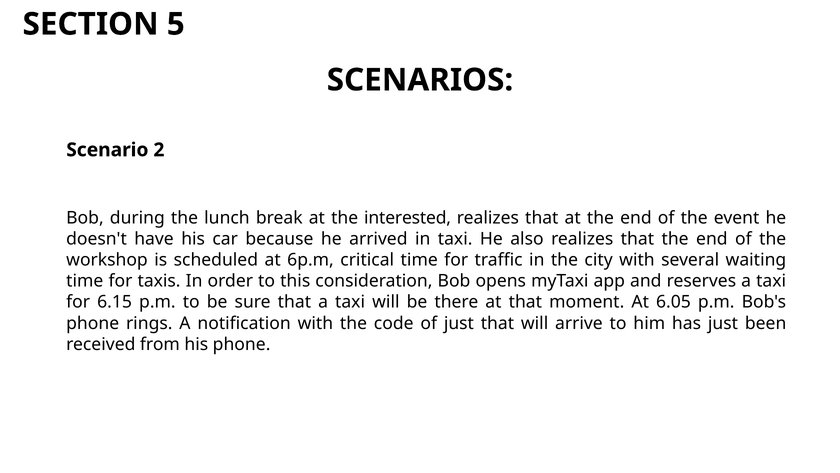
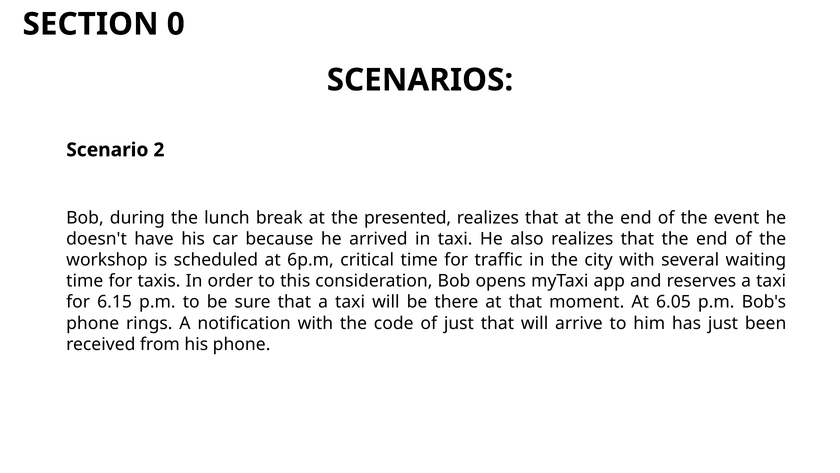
5: 5 -> 0 (176, 24)
interested: interested -> presented (408, 218)
